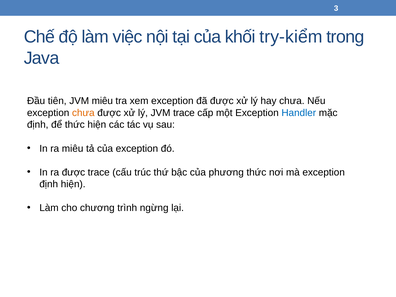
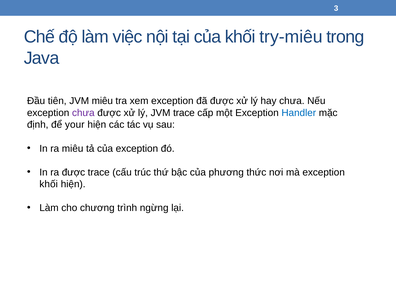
try-kiểm: try-kiểm -> try-miêu (291, 37)
chưa colour: orange -> purple (83, 113)
để thức: thức -> your (75, 125)
định: định -> khối (49, 184)
